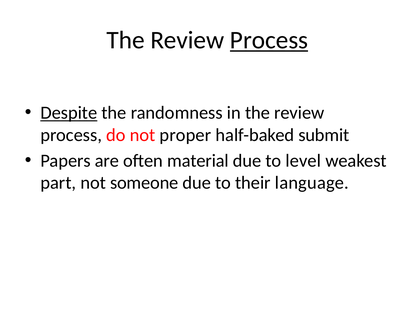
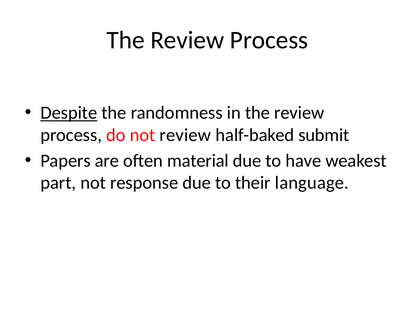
Process underline: present -> none (269, 40)
not proper: proper -> review (185, 135)
level: level -> have (303, 161)
someone: someone -> response (144, 183)
